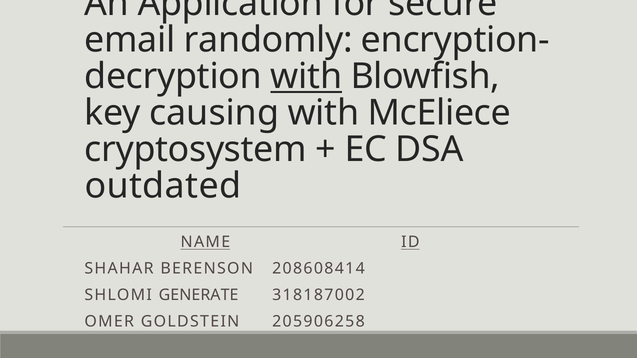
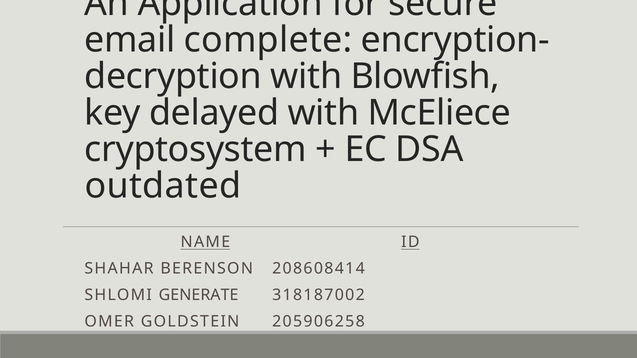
randomly: randomly -> complete (268, 40)
with underline: present -> none (306, 77)
causing: causing -> delayed (214, 113)
